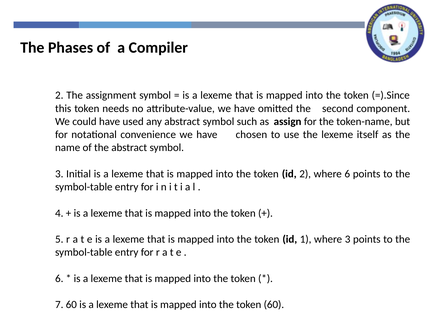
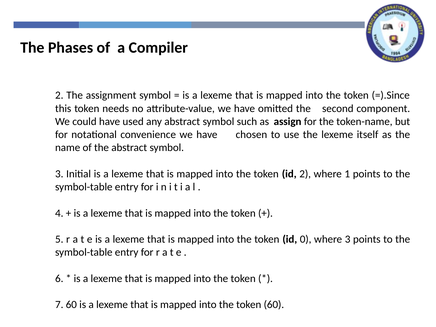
where 6: 6 -> 1 (347, 174)
1: 1 -> 0 (306, 239)
